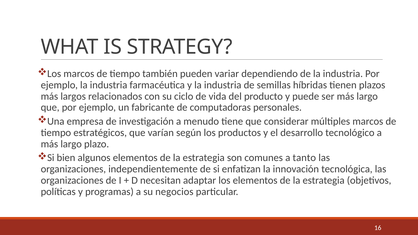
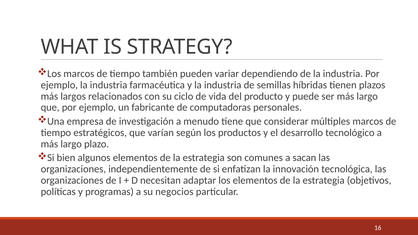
tanto: tanto -> sacan (304, 158)
